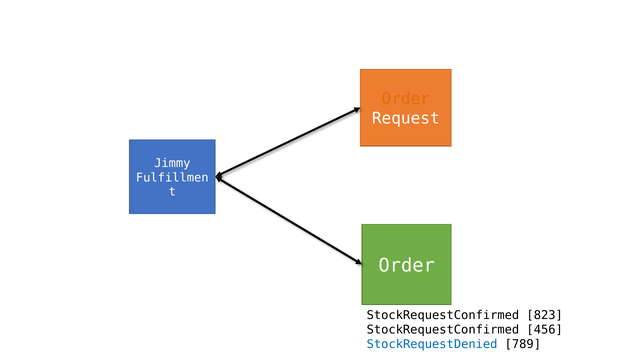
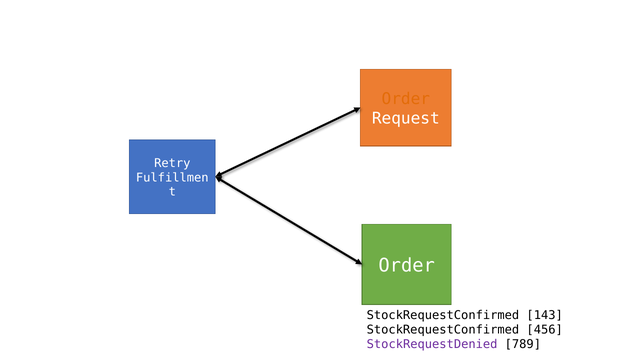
Jimmy: Jimmy -> Retry (172, 163)
823: 823 -> 143 (545, 316)
StockRequestDenied colour: blue -> purple (432, 345)
